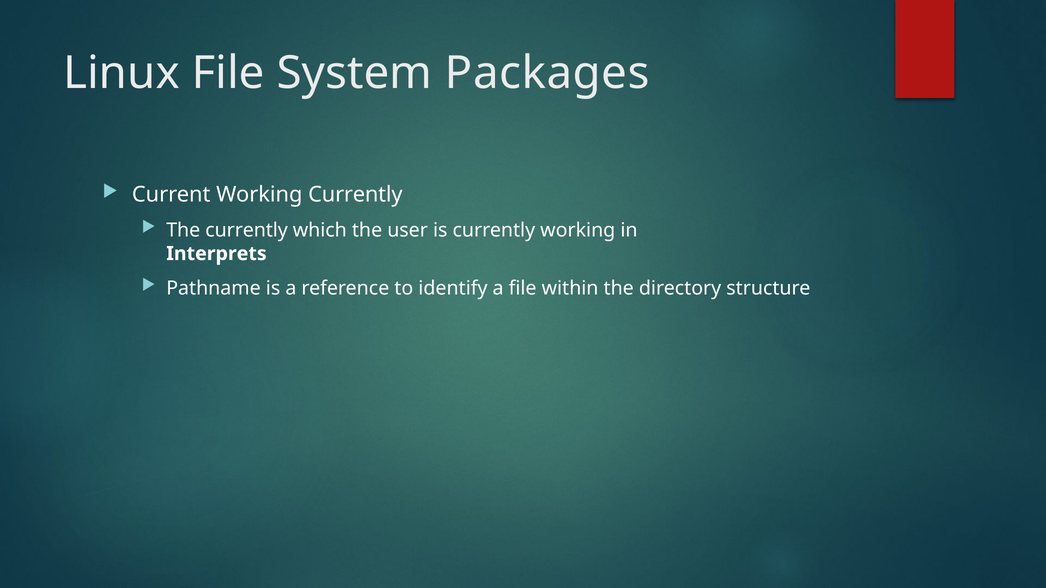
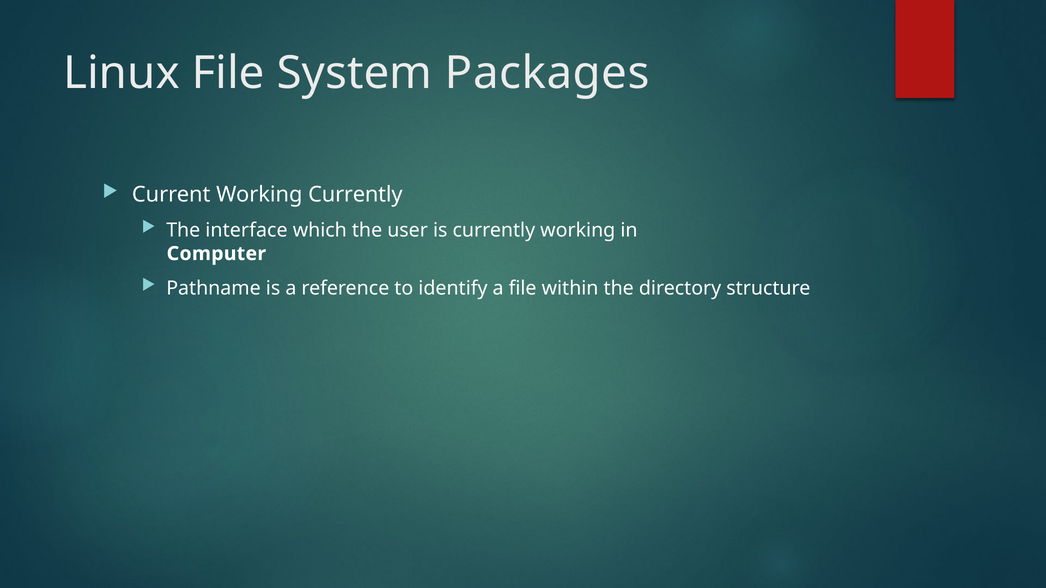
The currently: currently -> interface (246, 230)
Interprets: Interprets -> Computer (216, 254)
